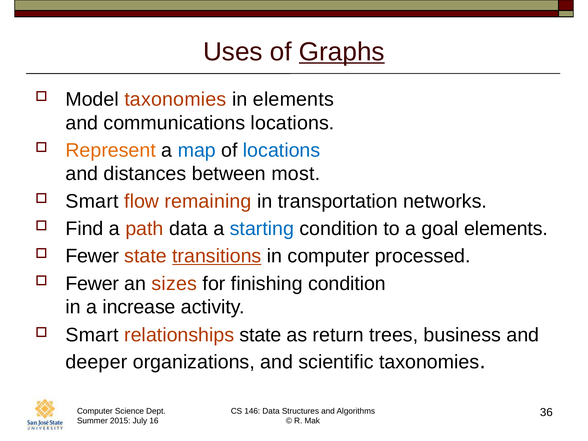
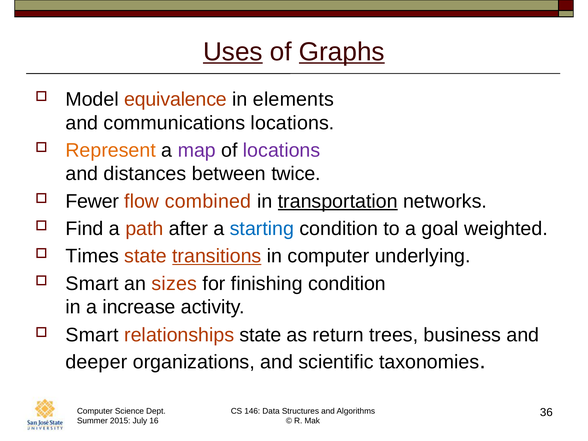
Uses underline: none -> present (233, 52)
Model taxonomies: taxonomies -> equivalence (176, 99)
map colour: blue -> purple (197, 150)
locations colour: blue -> purple (282, 150)
most: most -> twice (296, 174)
Smart: Smart -> Fewer (92, 201)
remaining: remaining -> combined (208, 201)
transportation underline: none -> present (338, 201)
path data: data -> after (188, 229)
goal elements: elements -> weighted (506, 229)
Fewer: Fewer -> Times (92, 256)
processed: processed -> underlying (423, 256)
Fewer: Fewer -> Smart (92, 284)
